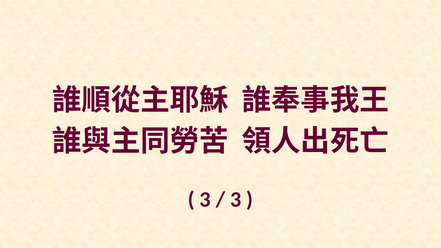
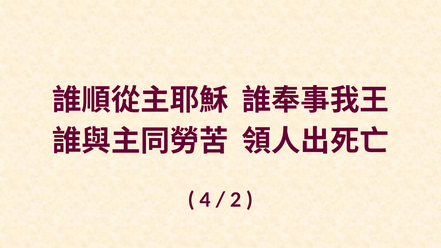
3: 3 -> 4 (205, 199)
3: 3 -> 2 (236, 199)
